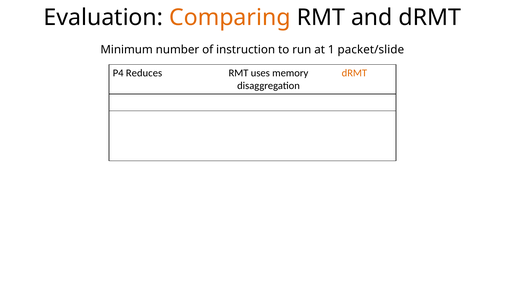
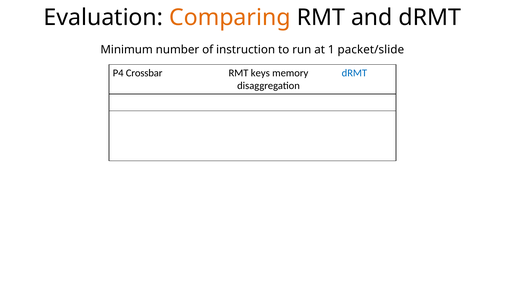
Reduces: Reduces -> Crossbar (144, 73)
uses: uses -> keys (260, 73)
dRMT colour: orange -> blue (354, 73)
